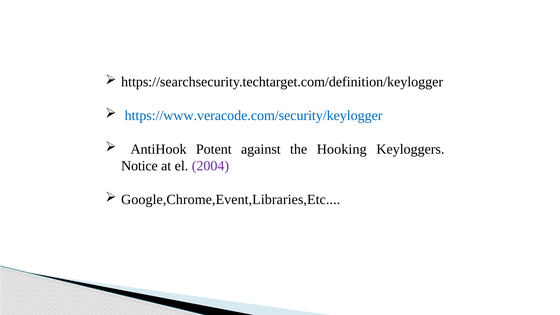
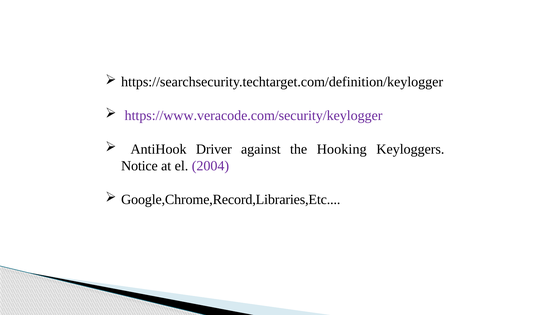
https://www.veracode.com/security/keylogger colour: blue -> purple (254, 116)
Potent: Potent -> Driver (214, 149)
Google,Chrome,Event,Libraries,Etc: Google,Chrome,Event,Libraries,Etc -> Google,Chrome,Record,Libraries,Etc (231, 200)
